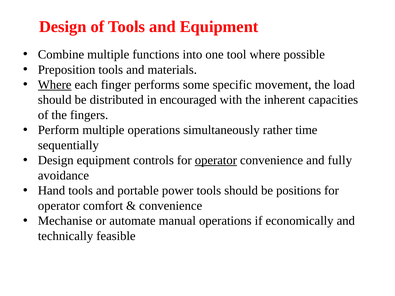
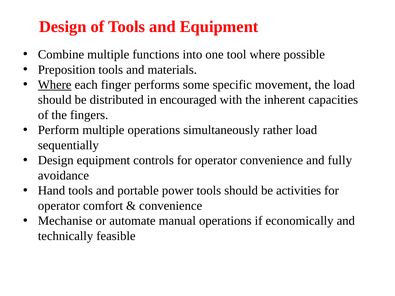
rather time: time -> load (306, 130)
operator underline: present -> none (216, 160)
positions: positions -> activities (299, 191)
